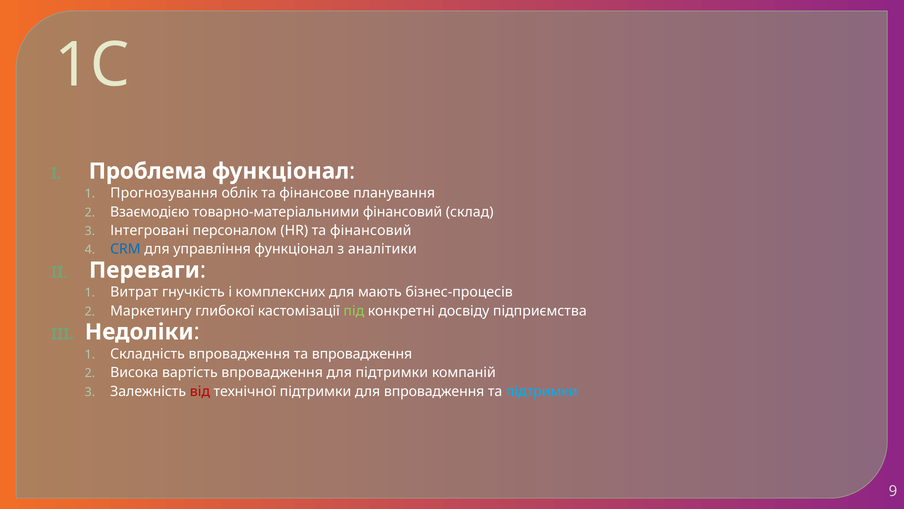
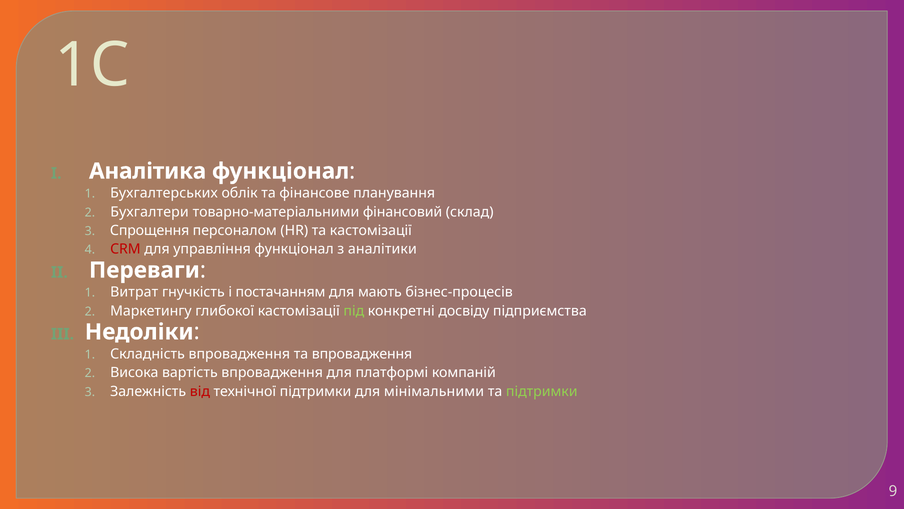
Проблема: Проблема -> Аналітика (148, 171)
Прогнозування: Прогнозування -> Бухгалтерських (164, 193)
Взаємодією: Взаємодією -> Бухгалтери (150, 212)
Інтегровані: Інтегровані -> Спрощення (150, 230)
та фінансовий: фінансовий -> кастомізації (371, 230)
CRM colour: blue -> red (125, 249)
комплексних: комплексних -> постачанням (281, 292)
для підтримки: підтримки -> платформі (392, 372)
для впровадження: впровадження -> мінімальними (434, 391)
підтримки colour: light blue -> light green (542, 391)
